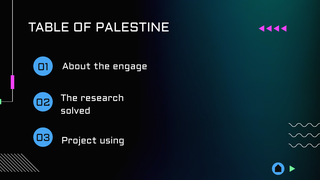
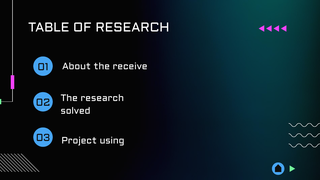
OF PALESTINE: PALESTINE -> RESEARCH (132, 27)
engage: engage -> receive (130, 66)
